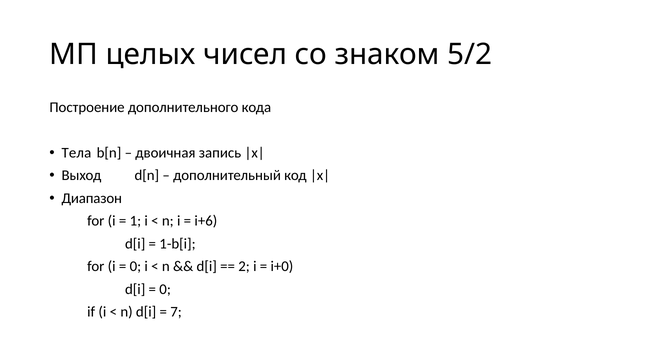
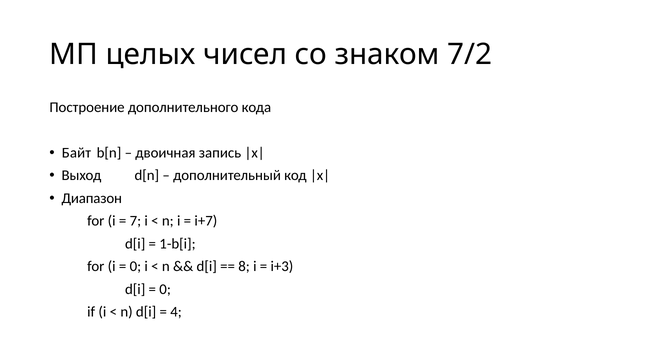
5/2: 5/2 -> 7/2 (470, 54)
Тела: Тела -> Байт (76, 153)
1: 1 -> 7 (135, 221)
i+6: i+6 -> i+7 (206, 221)
2: 2 -> 8 (244, 267)
i+0: i+0 -> i+3 (282, 267)
7: 7 -> 4 (176, 312)
